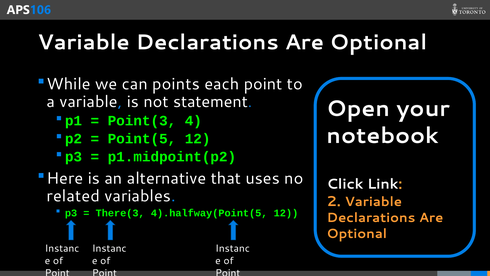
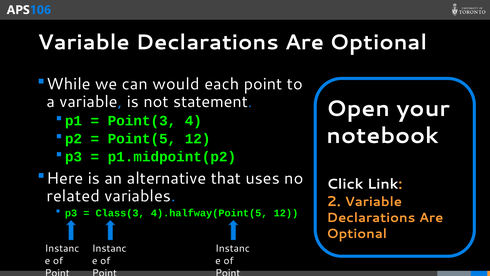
points: points -> would (176, 84)
There(3: There(3 -> Class(3 (120, 213)
